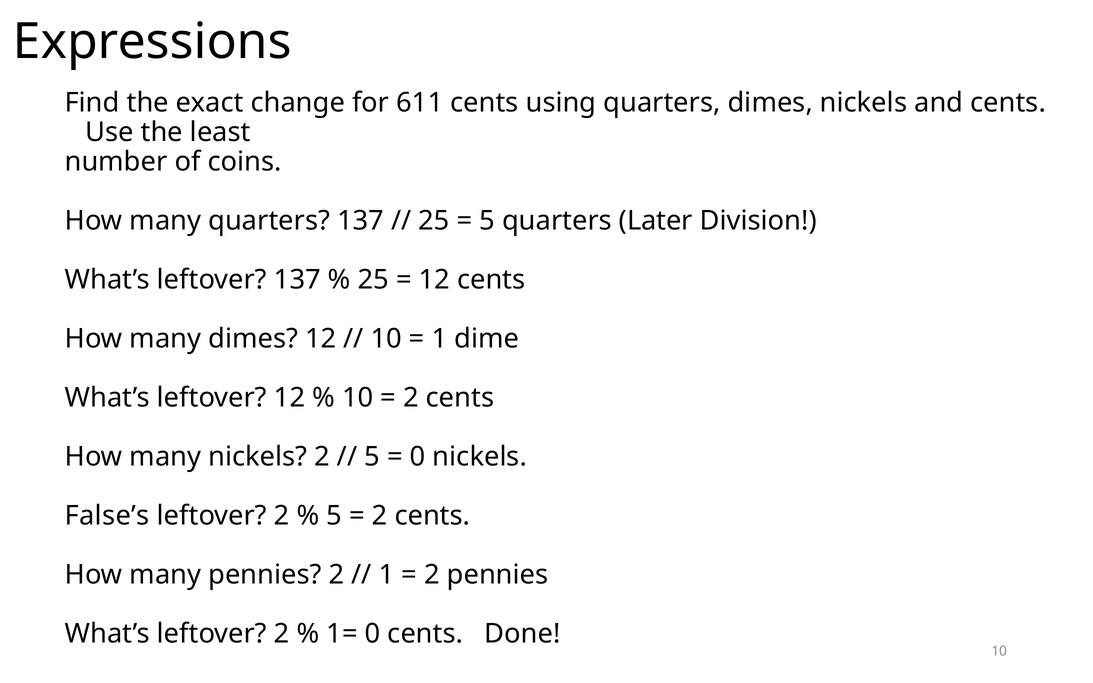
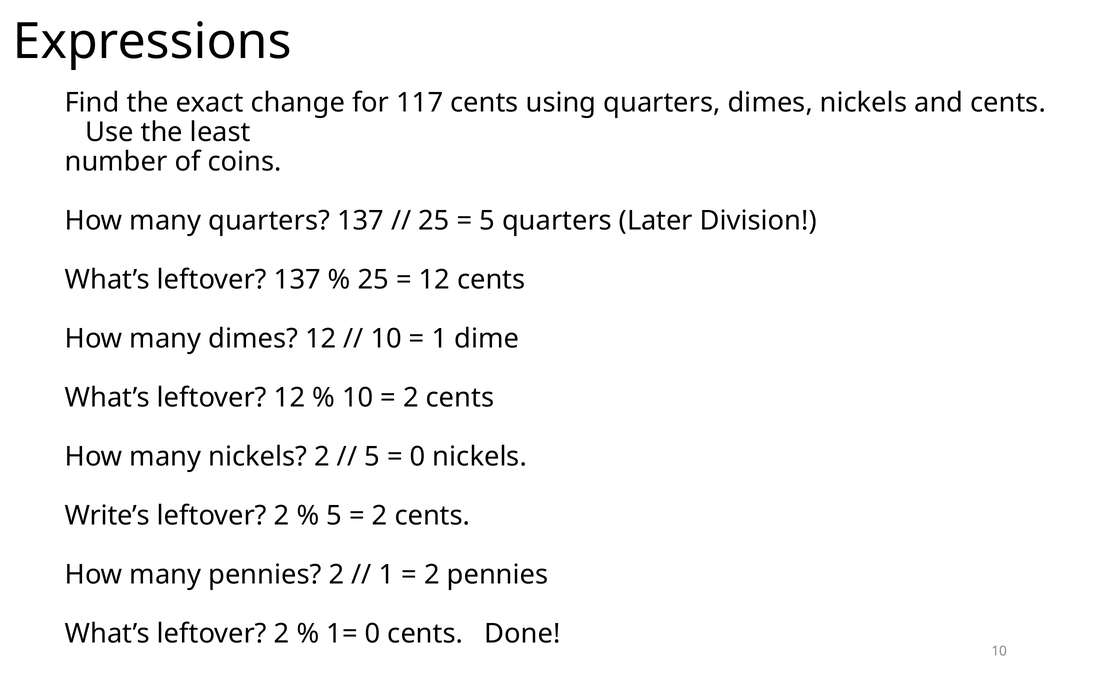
611: 611 -> 117 (420, 103)
False’s: False’s -> Write’s (107, 516)
